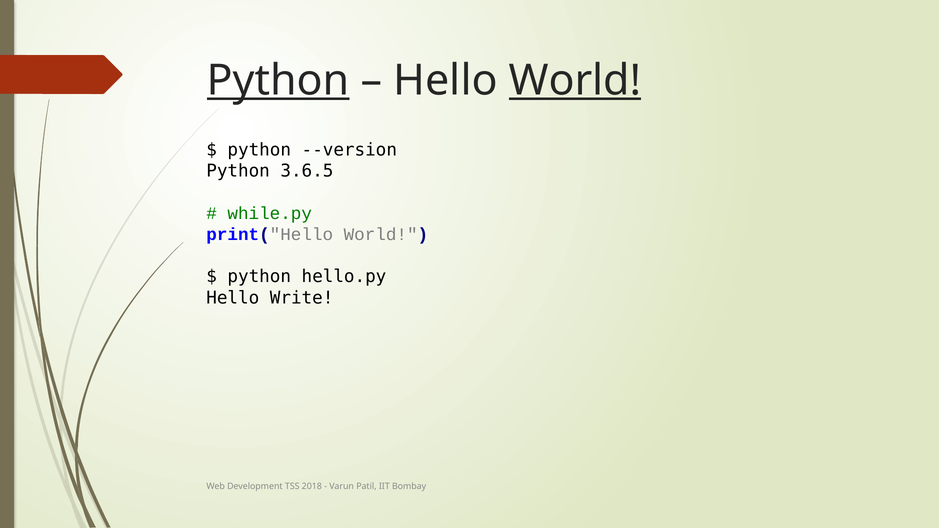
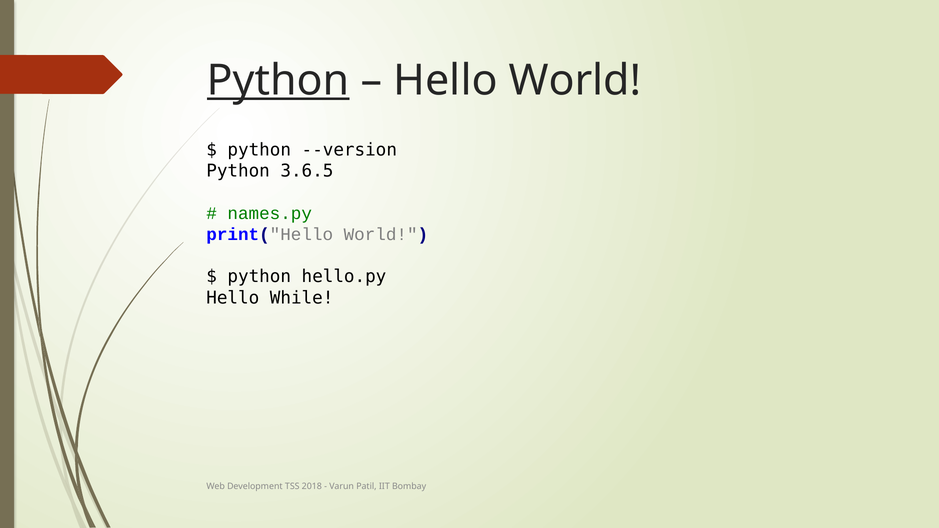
World underline: present -> none (575, 80)
while.py: while.py -> names.py (270, 213)
Write: Write -> While (302, 298)
